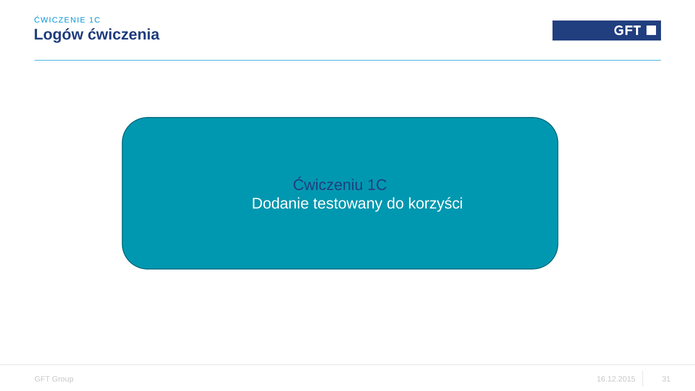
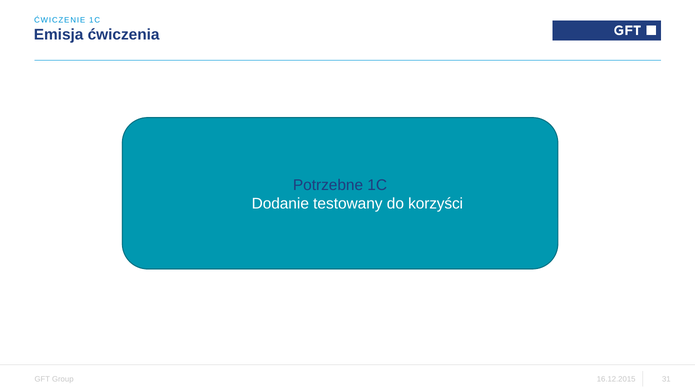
Logów: Logów -> Emisja (59, 35)
Ćwiczeniu: Ćwiczeniu -> Potrzebne (328, 185)
